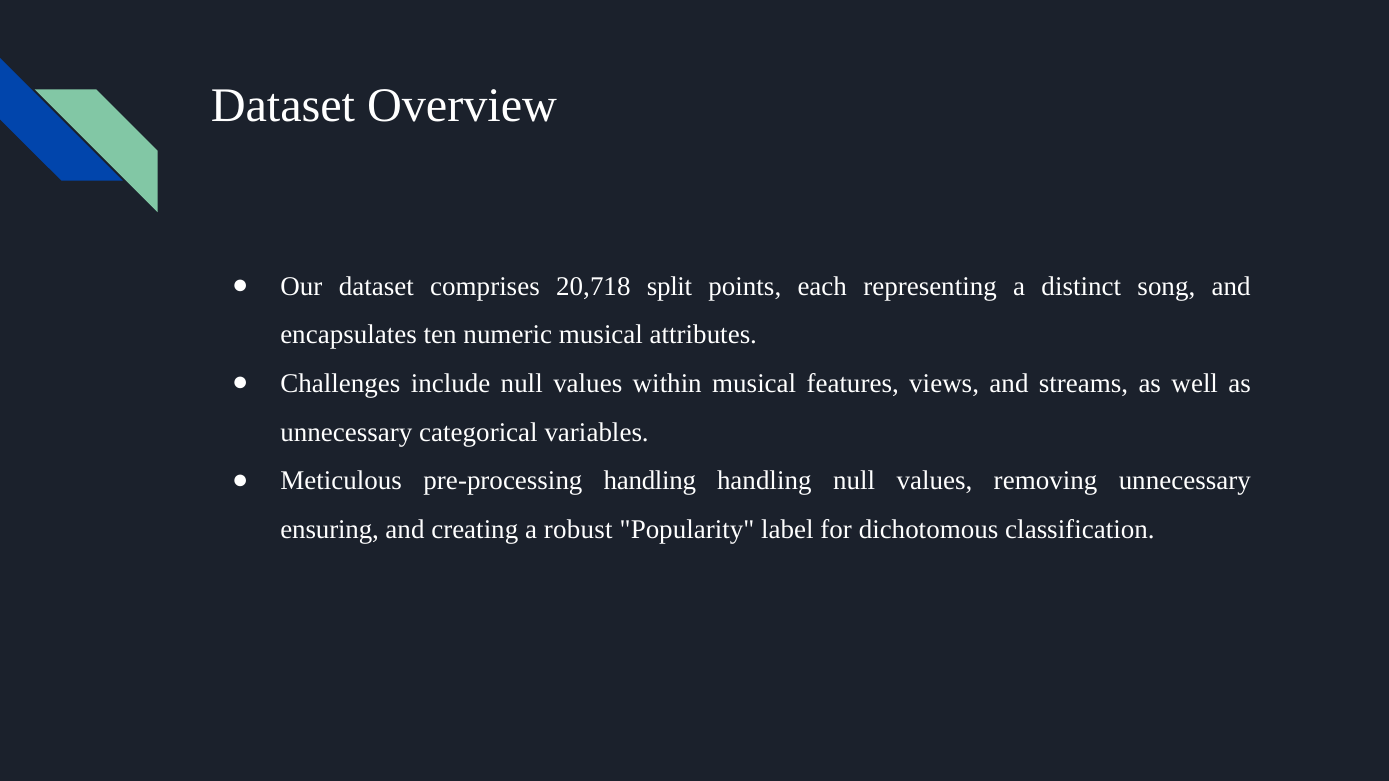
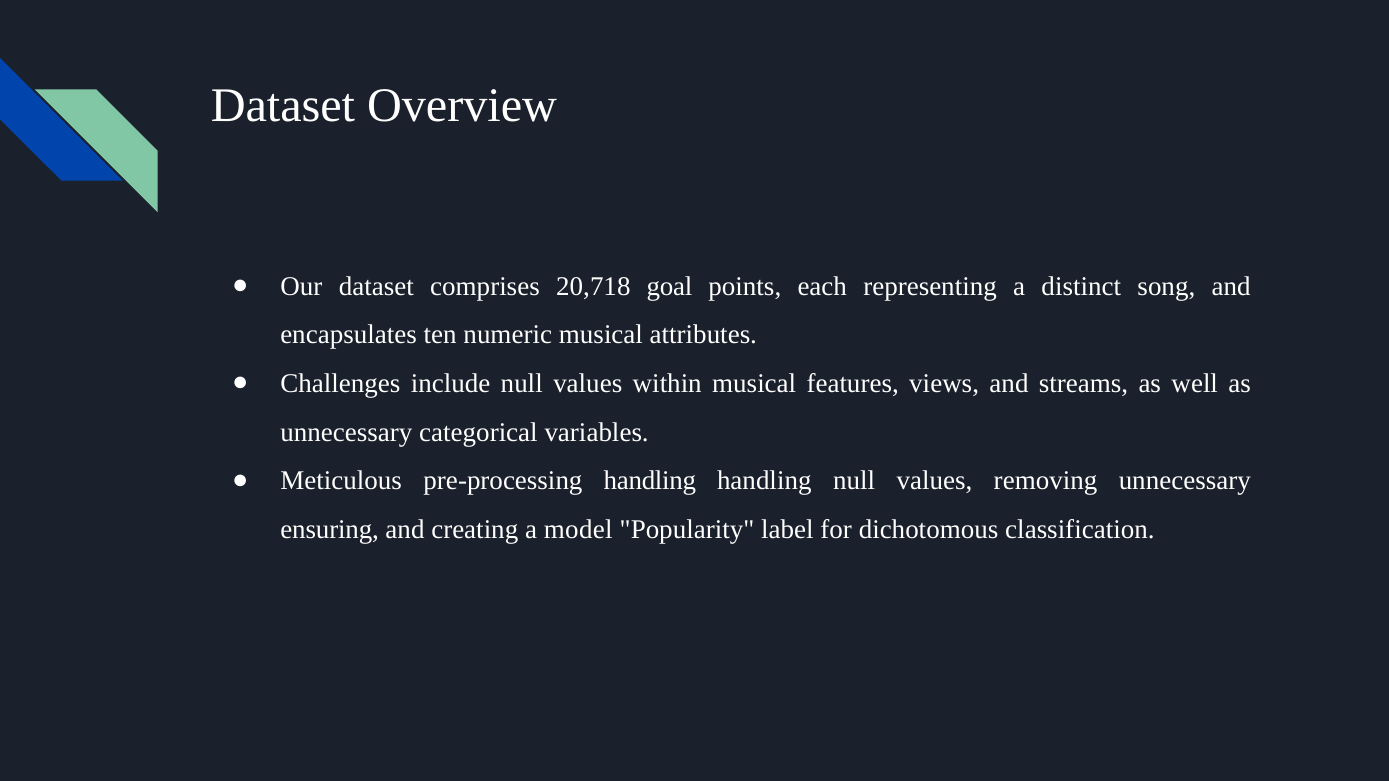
split: split -> goal (669, 286)
robust: robust -> model (578, 530)
